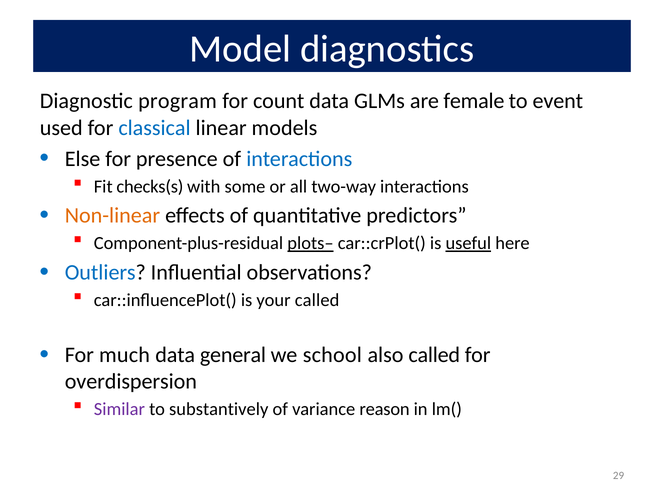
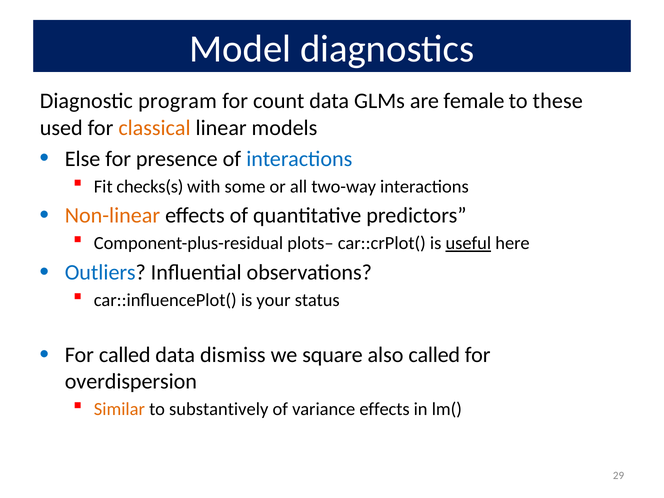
event: event -> these (558, 101)
classical colour: blue -> orange (154, 128)
plots– underline: present -> none (310, 243)
your called: called -> status (317, 300)
For much: much -> called (125, 355)
general: general -> dismiss (233, 355)
school: school -> square (333, 355)
Similar colour: purple -> orange (119, 409)
variance reason: reason -> effects (385, 409)
